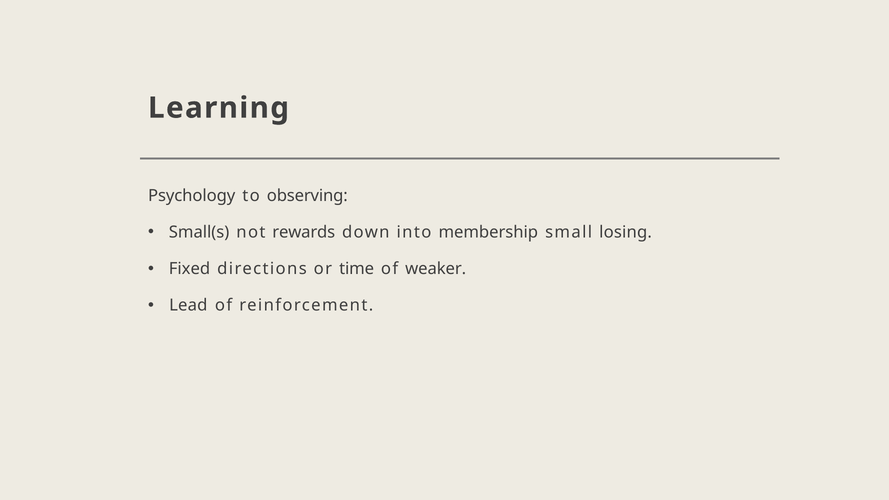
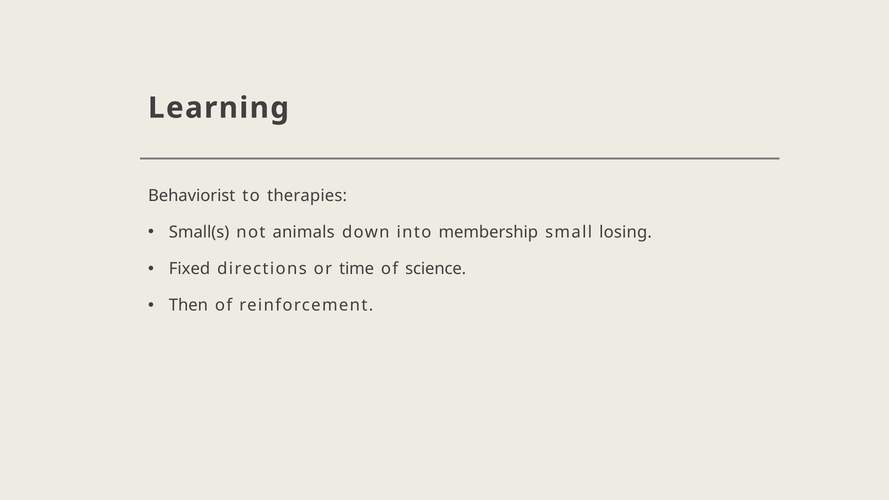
Psychology: Psychology -> Behaviorist (192, 196)
observing: observing -> therapies (307, 196)
rewards: rewards -> animals (304, 232)
weaker: weaker -> science (436, 269)
Lead: Lead -> Then (188, 306)
